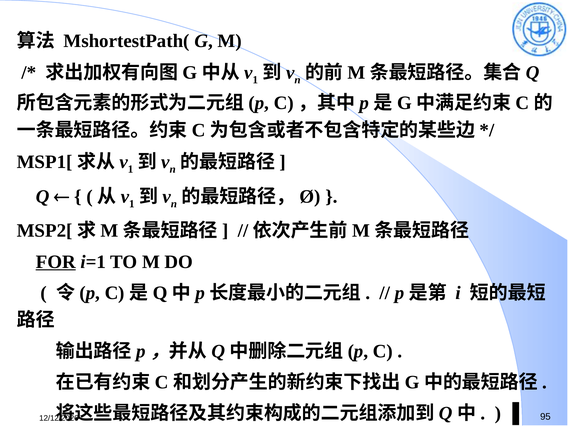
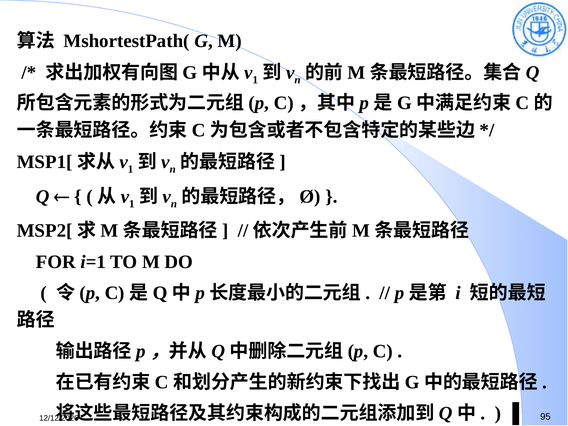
FOR underline: present -> none (56, 262)
